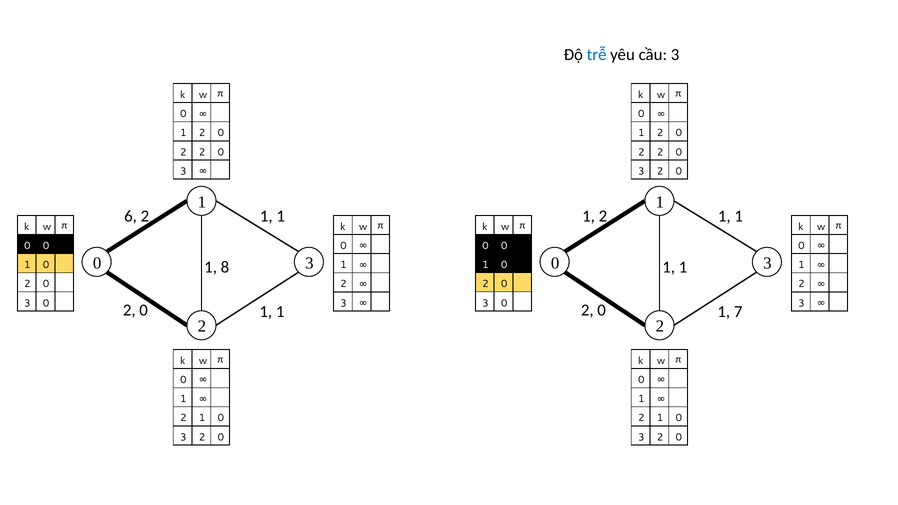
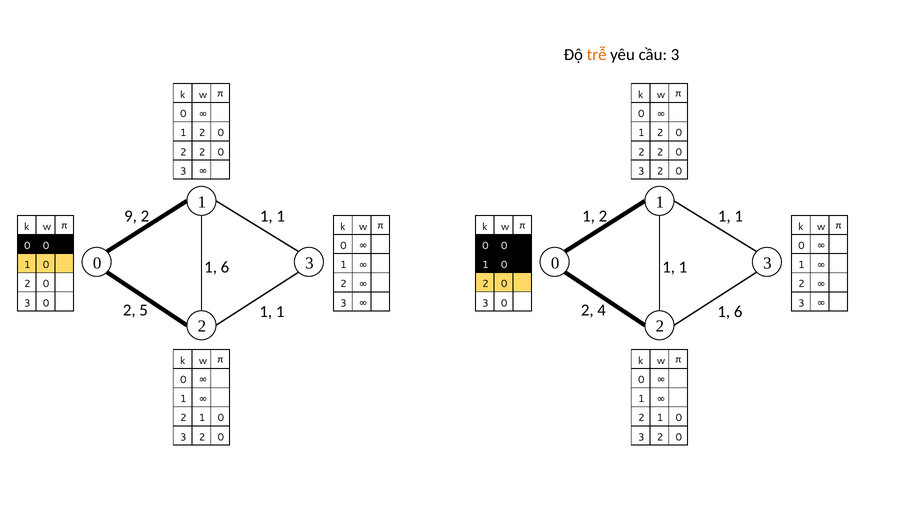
trễ colour: blue -> orange (597, 55)
6: 6 -> 9 (131, 216)
8: 8 -> 6 (225, 267)
0: 0 -> 5 (144, 310)
0: 0 -> 4 (602, 310)
7: 7 -> 6 (738, 312)
